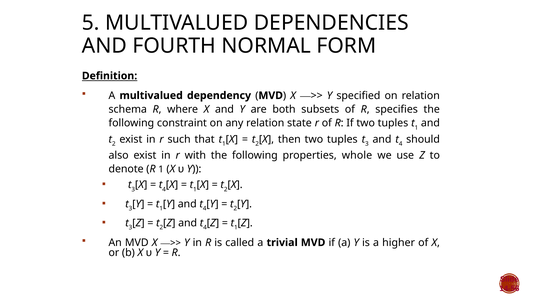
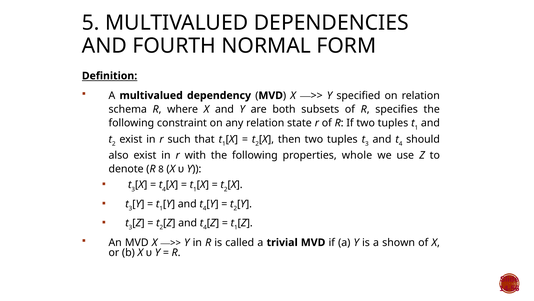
R 1: 1 -> 8 (161, 169)
higher: higher -> shown (399, 242)
